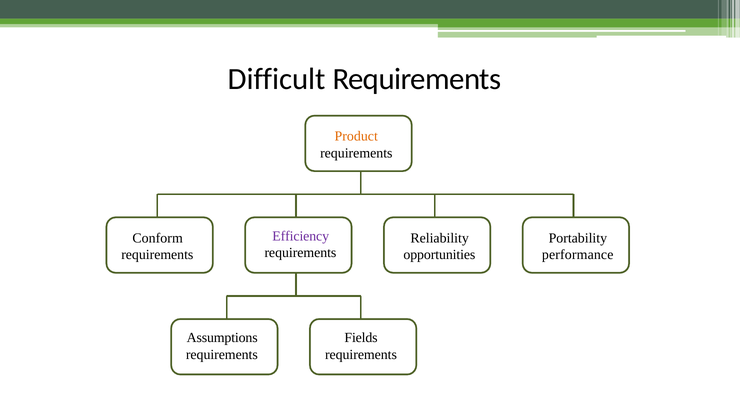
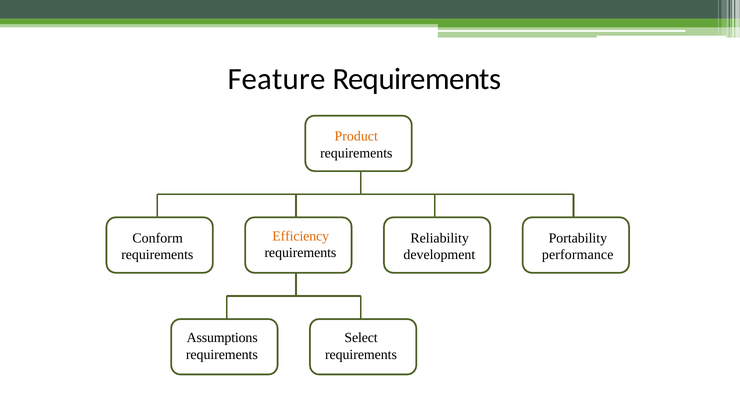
Difficult: Difficult -> Feature (277, 79)
Efficiency colour: purple -> orange (301, 236)
opportunities: opportunities -> development (439, 255)
Fields: Fields -> Select (361, 338)
